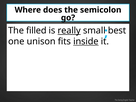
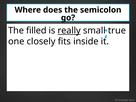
best: best -> true (117, 31)
unison: unison -> closely (41, 41)
inside underline: present -> none (86, 41)
